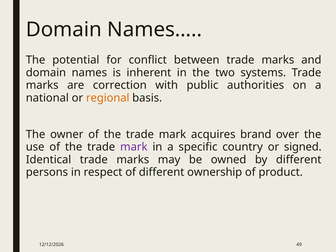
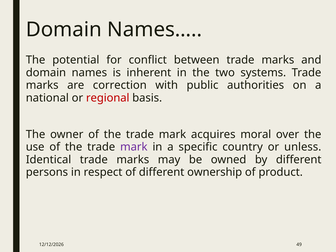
regional colour: orange -> red (108, 98)
brand: brand -> moral (256, 134)
signed: signed -> unless (303, 147)
